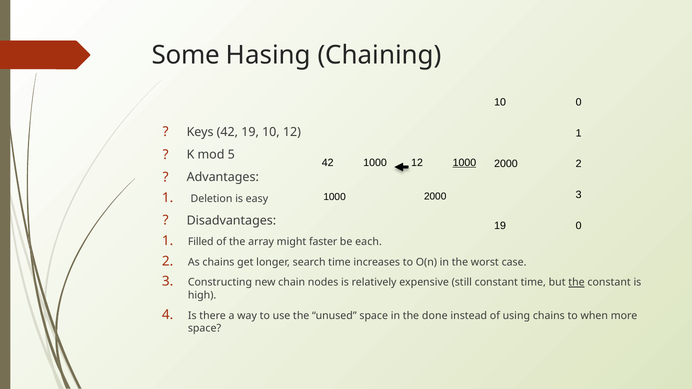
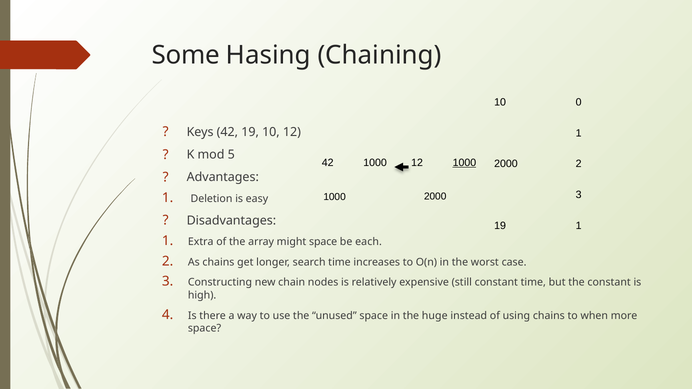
19 0: 0 -> 1 (579, 226)
Filled: Filled -> Extra (201, 242)
might faster: faster -> space (323, 242)
the underline: present -> none (577, 283)
done: done -> huge (435, 316)
